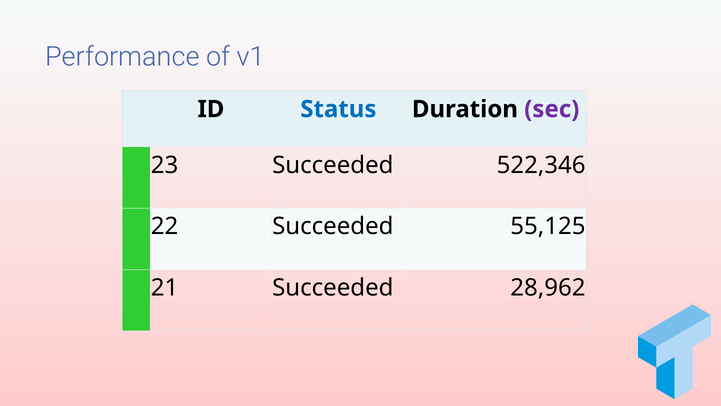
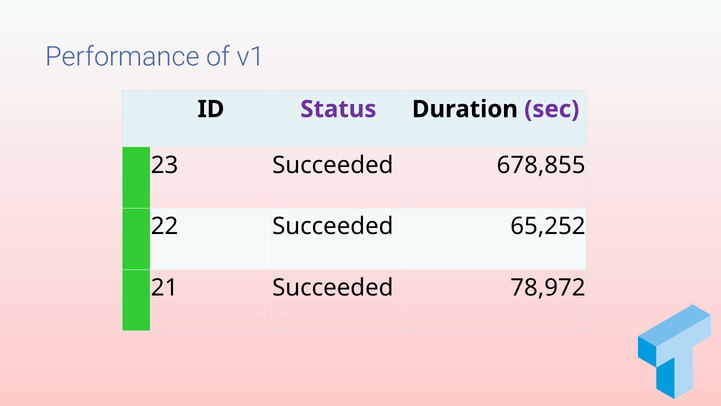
Status colour: blue -> purple (338, 109)
522,346: 522,346 -> 678,855 (541, 165)
55,125: 55,125 -> 65,252 (548, 226)
28,962: 28,962 -> 78,972 (548, 288)
